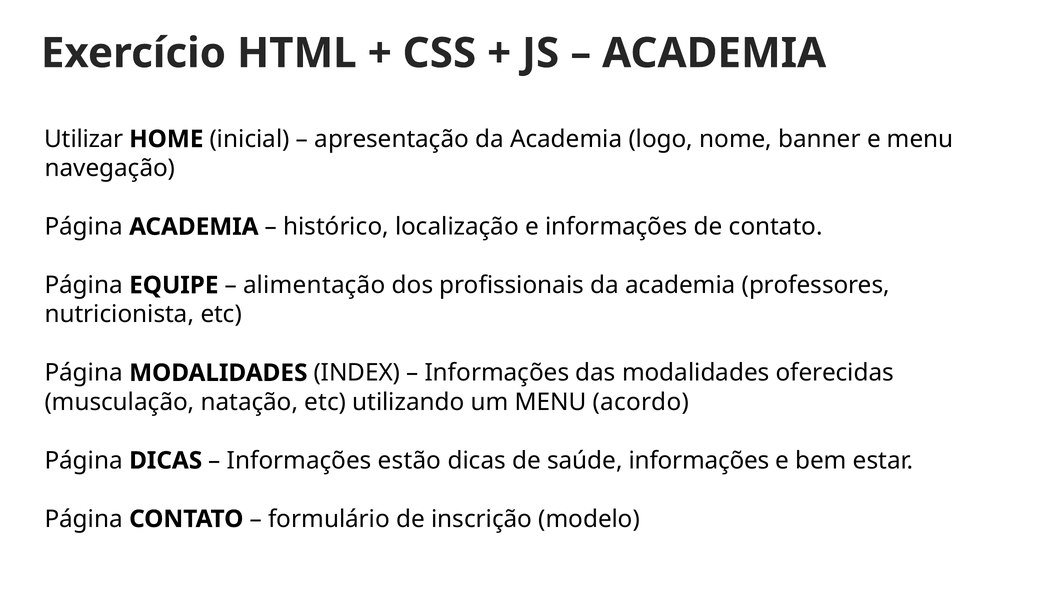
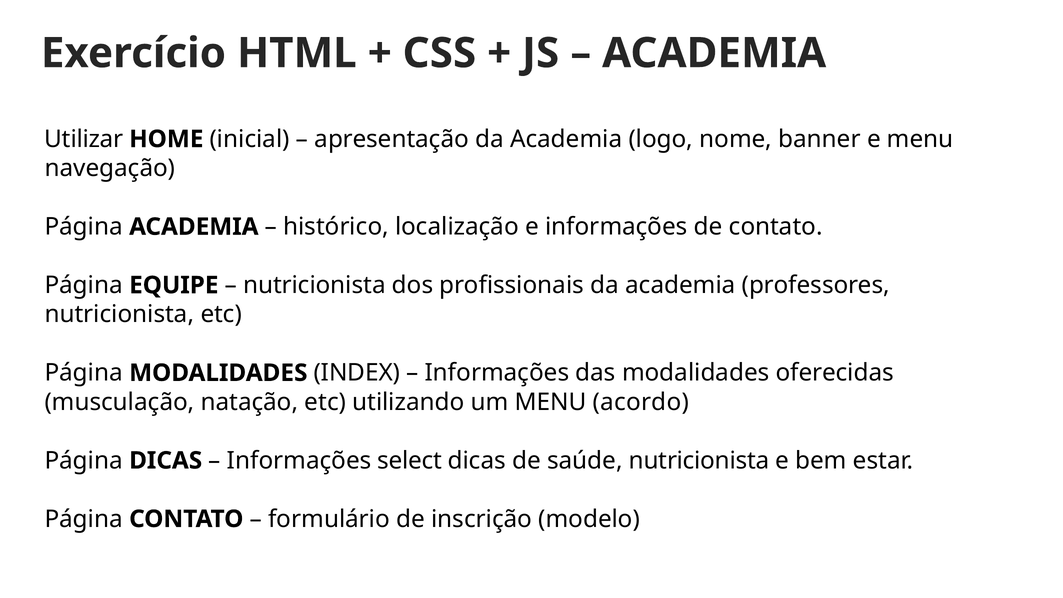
alimentação: alimentação -> nutricionista (314, 285)
estão: estão -> select (410, 461)
saúde informações: informações -> nutricionista (699, 461)
